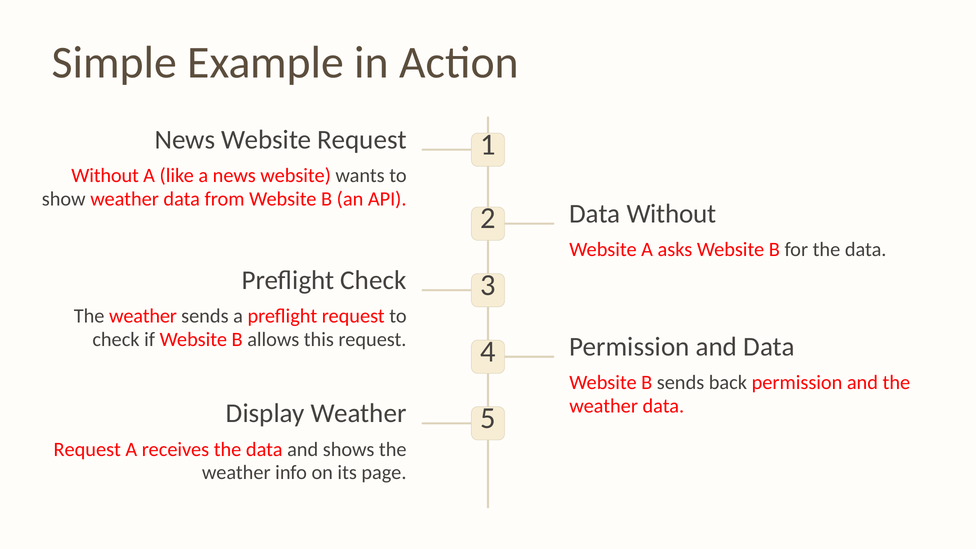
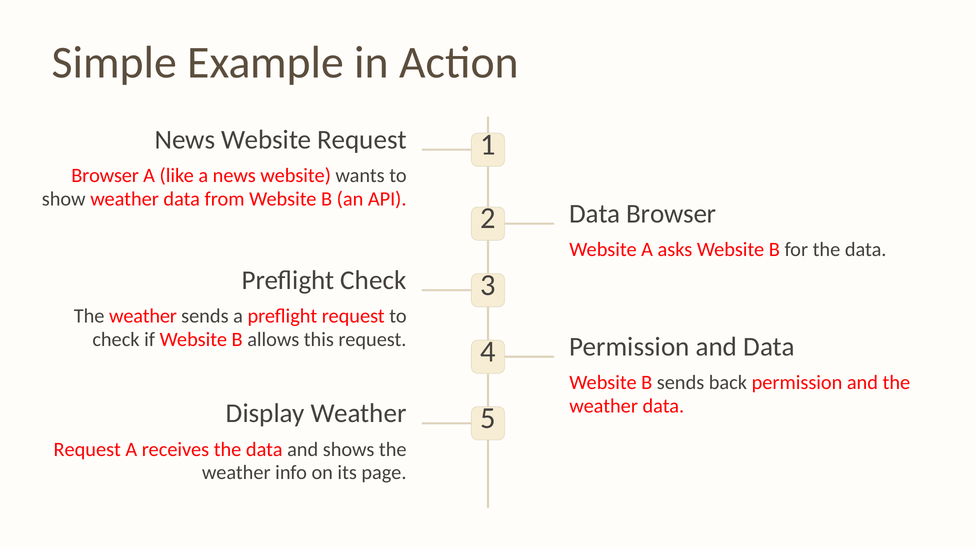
Without: Without -> Browser (105, 176)
Data Without: Without -> Browser (671, 214)
